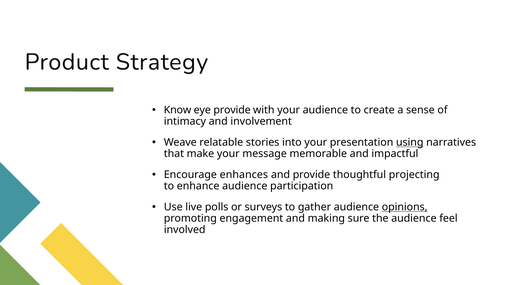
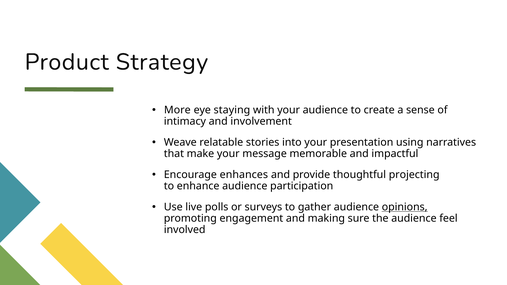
Know: Know -> More (177, 110)
eye provide: provide -> staying (232, 110)
using underline: present -> none (410, 142)
